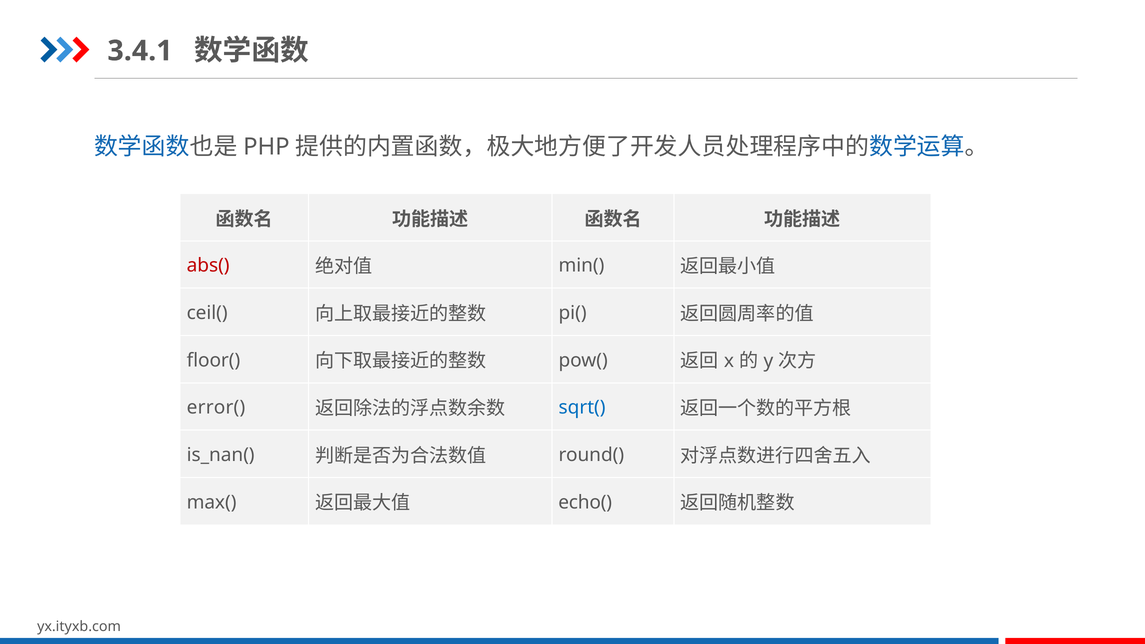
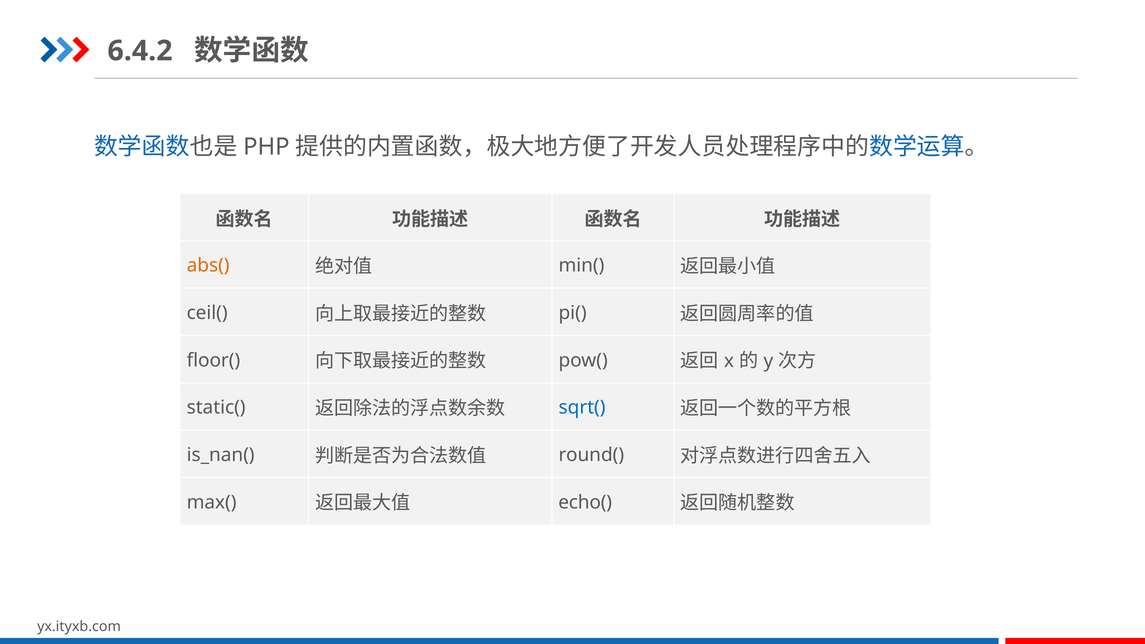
3.4.1: 3.4.1 -> 6.4.2 (140, 51)
abs( colour: red -> orange (208, 266)
error(: error( -> static( (216, 408)
